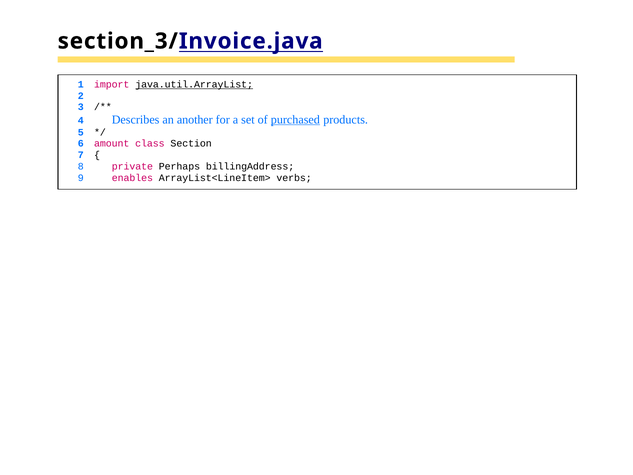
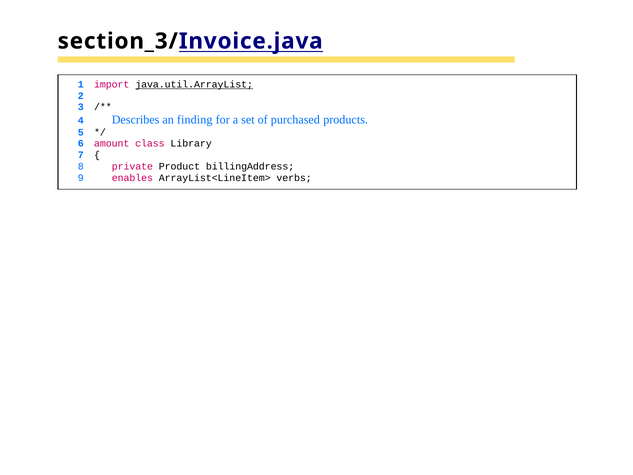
another: another -> finding (195, 120)
purchased underline: present -> none (295, 120)
Section: Section -> Library (191, 144)
Perhaps: Perhaps -> Product (179, 166)
